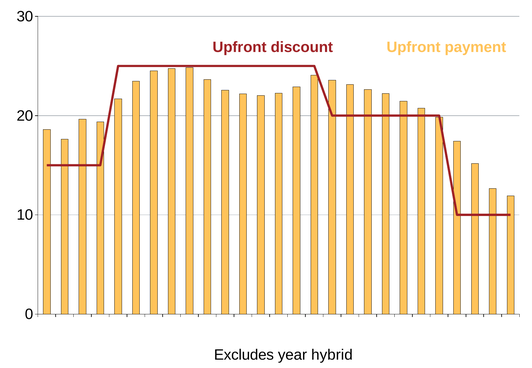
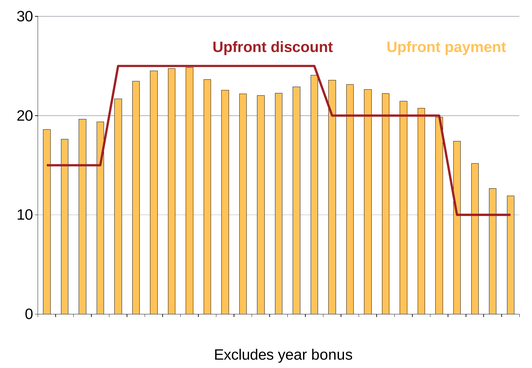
hybrid: hybrid -> bonus (332, 355)
